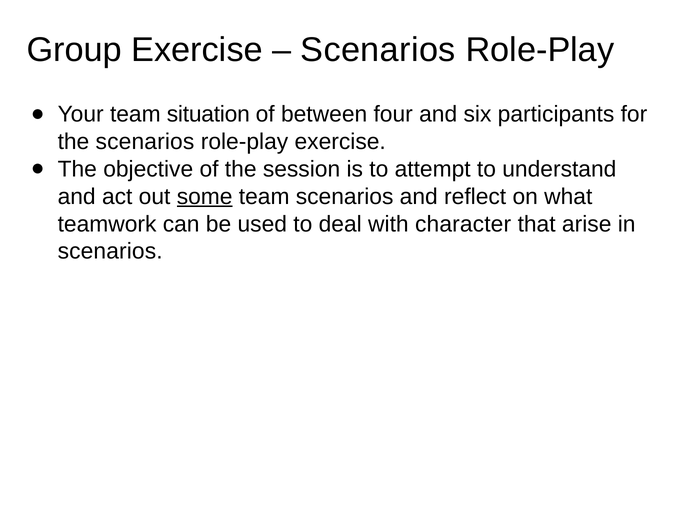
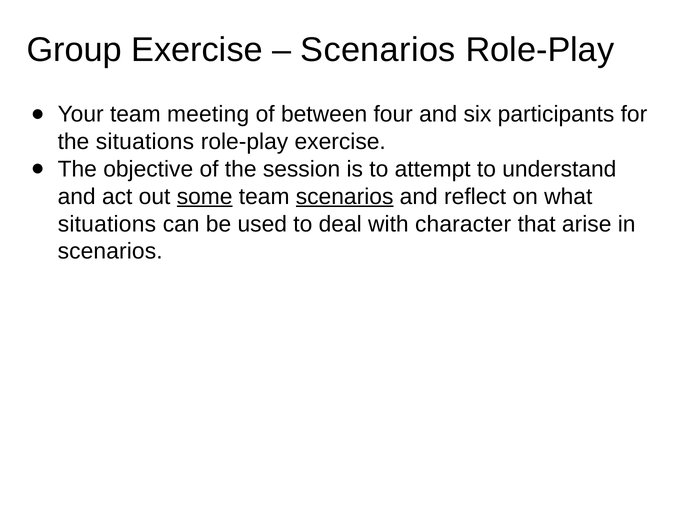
situation: situation -> meeting (208, 114)
the scenarios: scenarios -> situations (145, 142)
scenarios underline: none -> present (345, 196)
teamwork: teamwork -> situations (107, 224)
